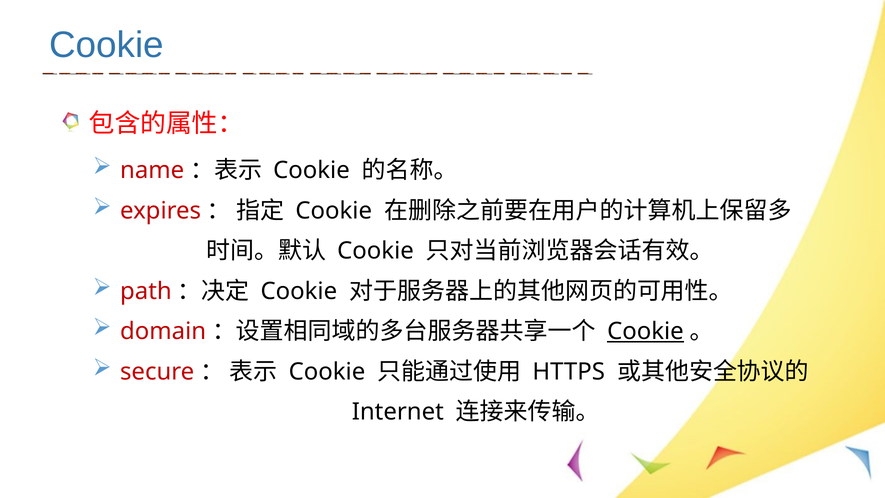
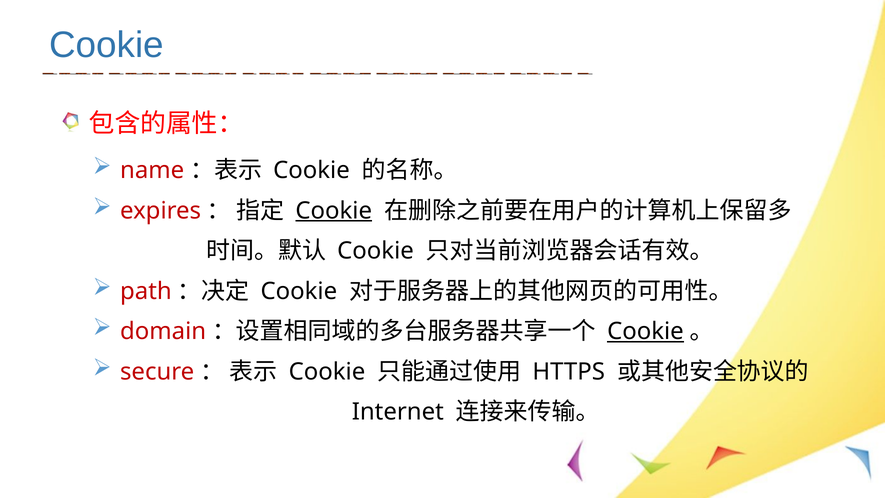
Cookie underline: none -> present (334, 211)
